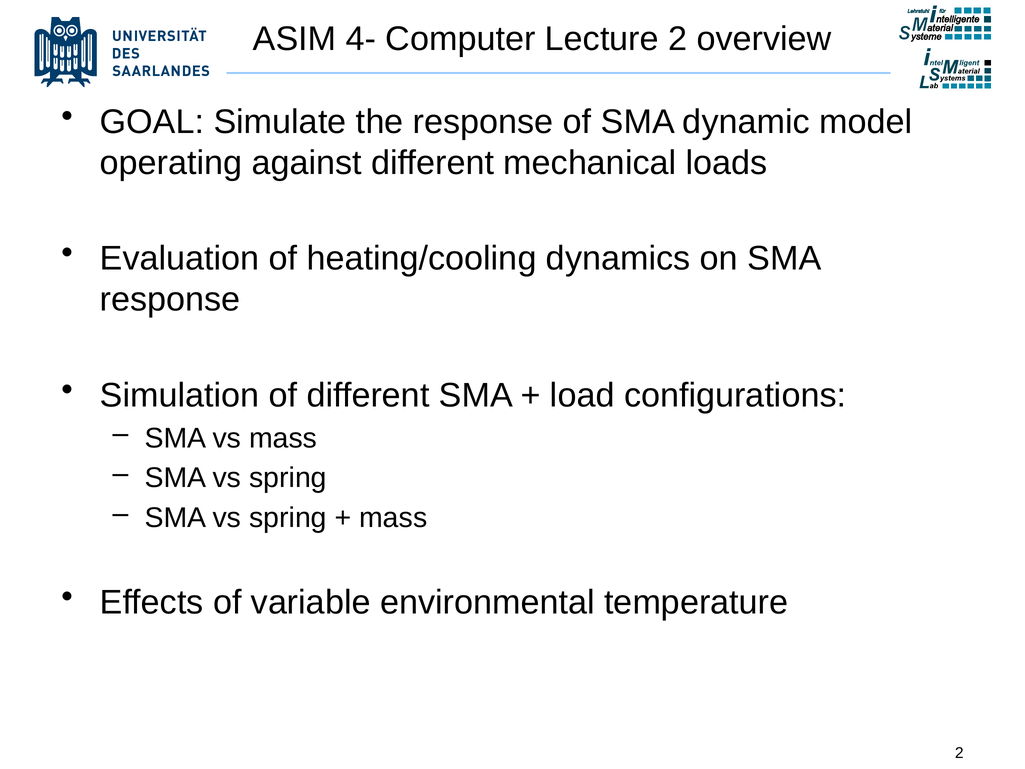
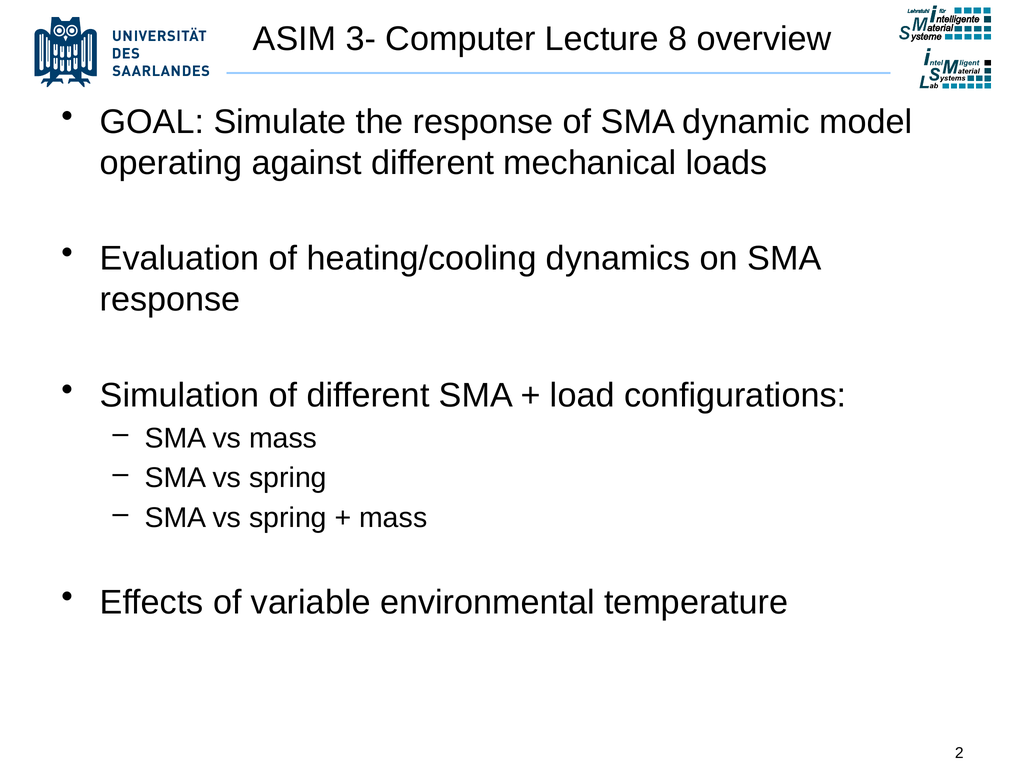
4-: 4- -> 3- (361, 39)
Lecture 2: 2 -> 8 (678, 39)
